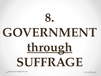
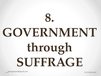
through underline: present -> none (50, 47)
